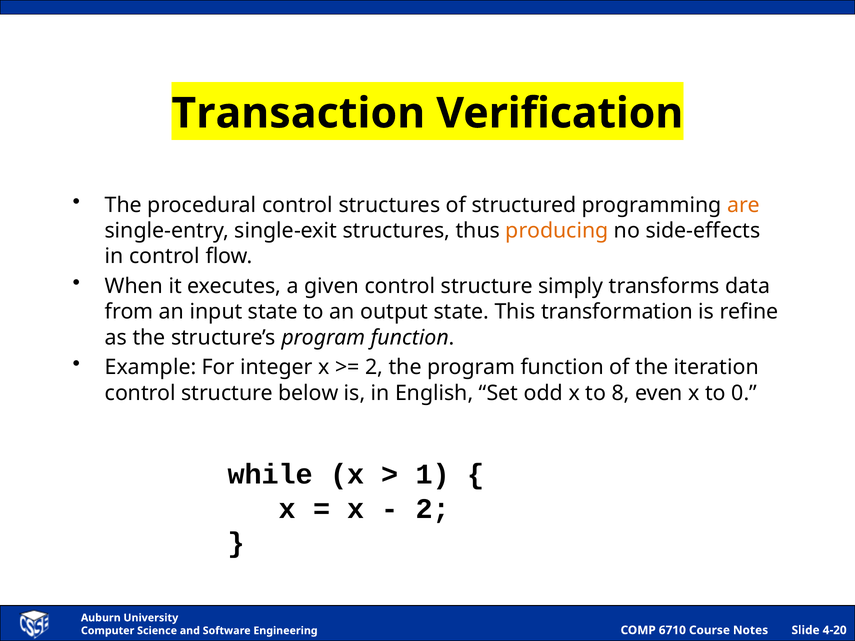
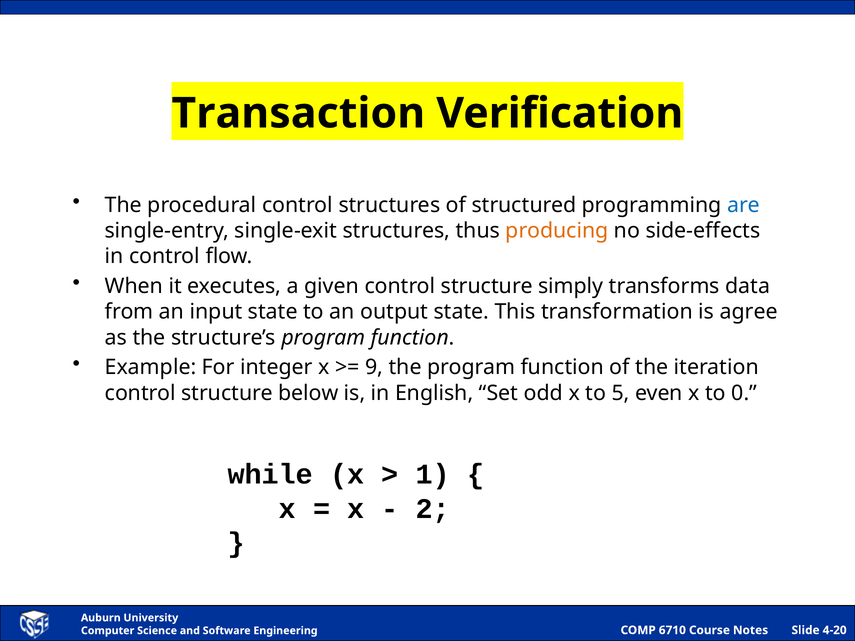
are colour: orange -> blue (743, 205)
refine: refine -> agree (749, 312)
2: 2 -> 9 (374, 368)
8: 8 -> 5 (621, 393)
